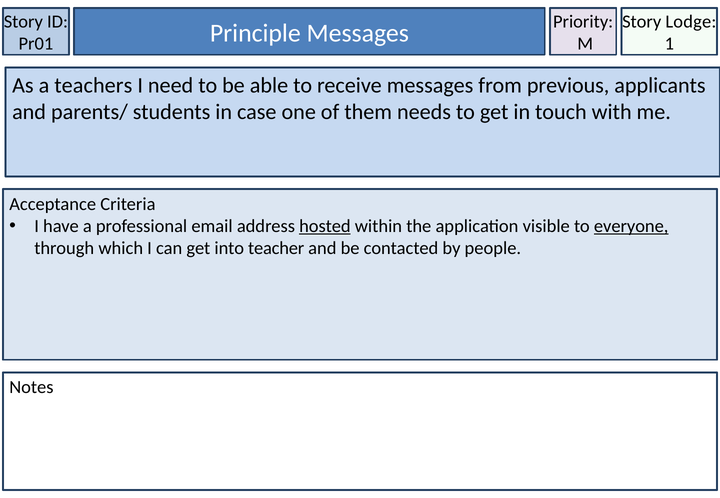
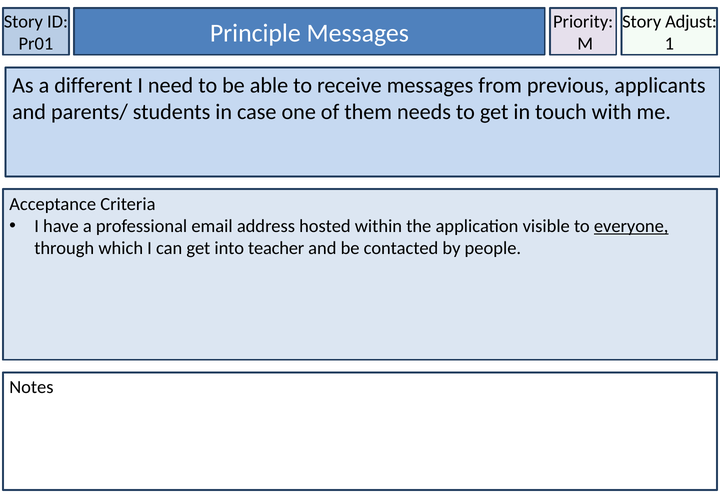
Lodge: Lodge -> Adjust (691, 22)
teachers: teachers -> different (93, 86)
hosted underline: present -> none (325, 226)
